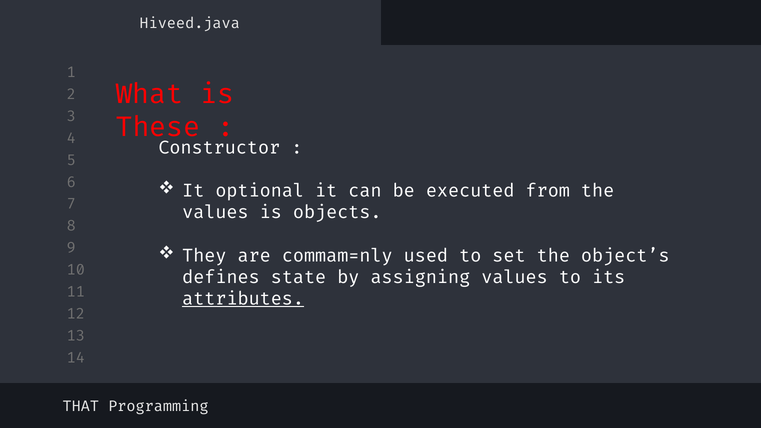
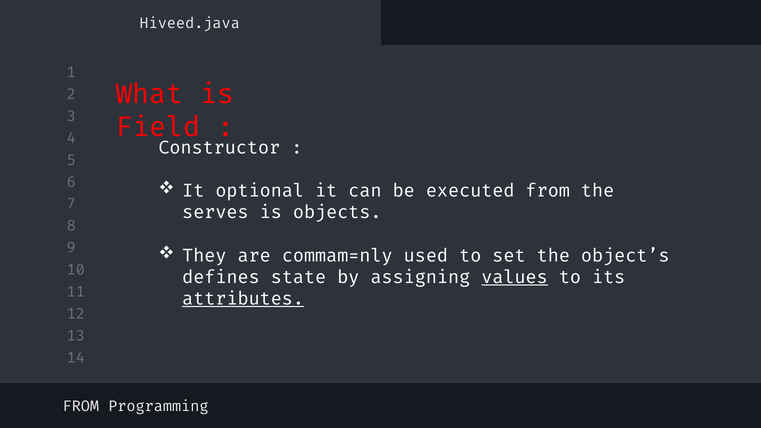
These: These -> Field (158, 127)
values: values -> serves (215, 213)
values underline: none -> present (515, 277)
THAT: THAT -> FROM (81, 407)
